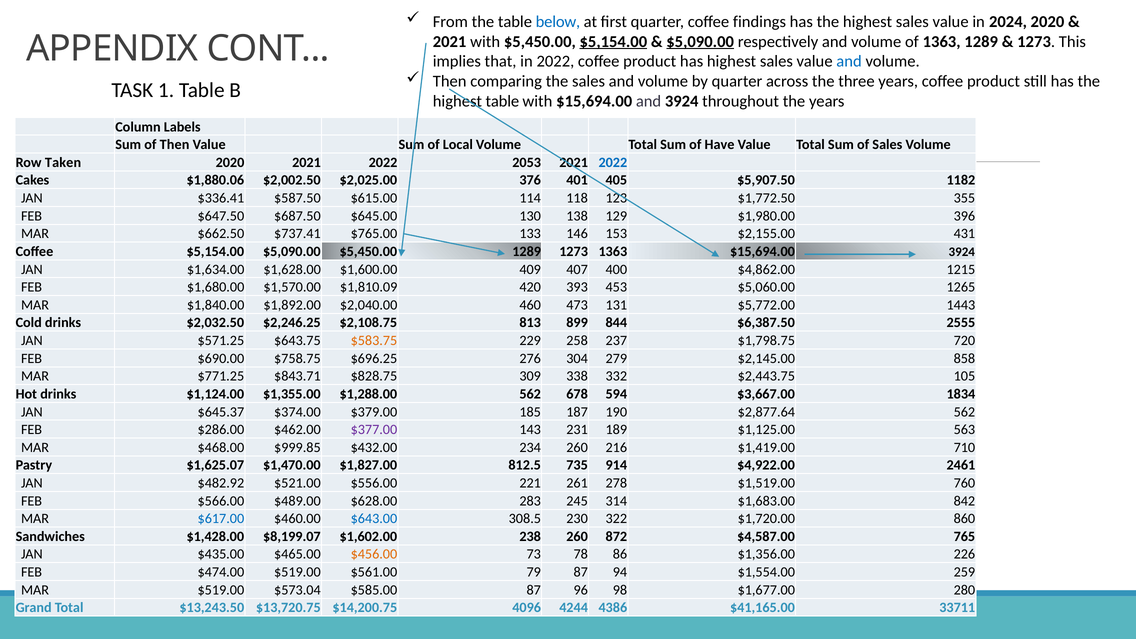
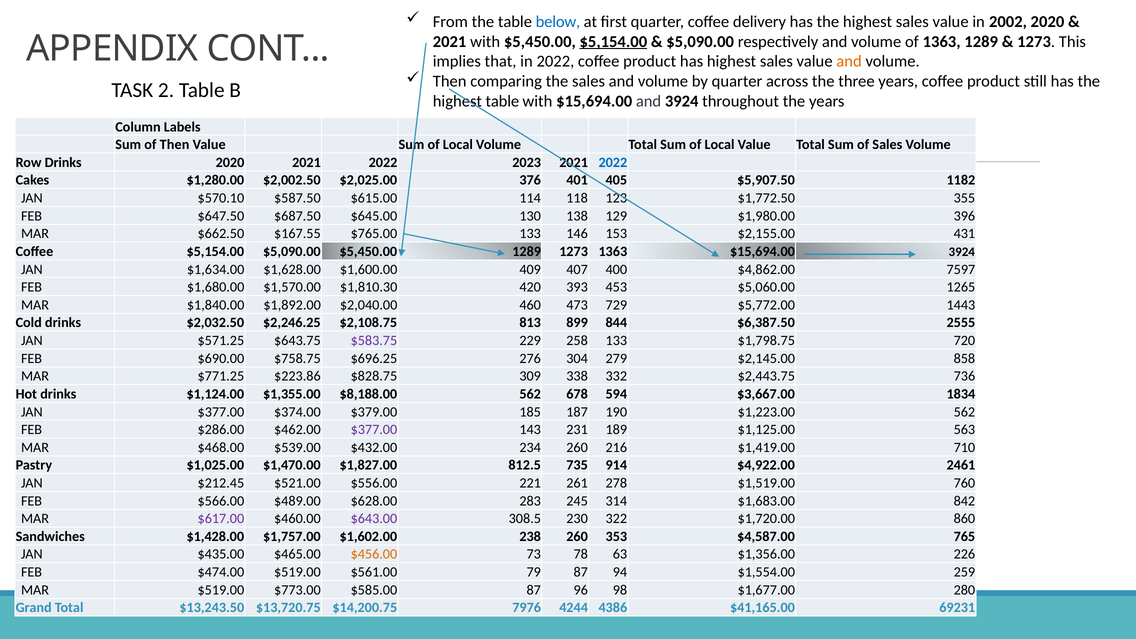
findings: findings -> delivery (760, 22)
2024: 2024 -> 2002 (1008, 22)
$5,090.00 underline: present -> none (700, 42)
and colour: blue -> orange (849, 61)
TASK 1: 1 -> 2 (166, 90)
Total Sum of Have: Have -> Local (720, 145)
Row Taken: Taken -> Drinks (63, 162)
2053: 2053 -> 2023 (527, 162)
$1,880.06: $1,880.06 -> $1,280.00 (215, 180)
$336.41: $336.41 -> $570.10 (221, 198)
$737.41: $737.41 -> $167.55 (297, 234)
1215: 1215 -> 7597 (961, 269)
$1,810.09: $1,810.09 -> $1,810.30 (369, 287)
131: 131 -> 729 (616, 305)
$583.75 colour: orange -> purple (374, 341)
258 237: 237 -> 133 (616, 341)
$843.71: $843.71 -> $223.86 (297, 376)
105: 105 -> 736 (964, 376)
$1,288.00: $1,288.00 -> $8,188.00 (368, 394)
JAN $645.37: $645.37 -> $377.00 (221, 412)
$2,877.64: $2,877.64 -> $1,223.00 (766, 412)
$999.85: $999.85 -> $539.00 (297, 447)
$1,625.07: $1,625.07 -> $1,025.00 (215, 465)
$482.92: $482.92 -> $212.45 (221, 483)
$617.00 colour: blue -> purple (221, 519)
$643.00 colour: blue -> purple (374, 519)
$8,199.07: $8,199.07 -> $1,757.00 (292, 537)
872: 872 -> 353 (616, 537)
86: 86 -> 63 (620, 554)
$573.04: $573.04 -> $773.00 (297, 590)
4096: 4096 -> 7976 (527, 608)
33711: 33711 -> 69231 (957, 608)
